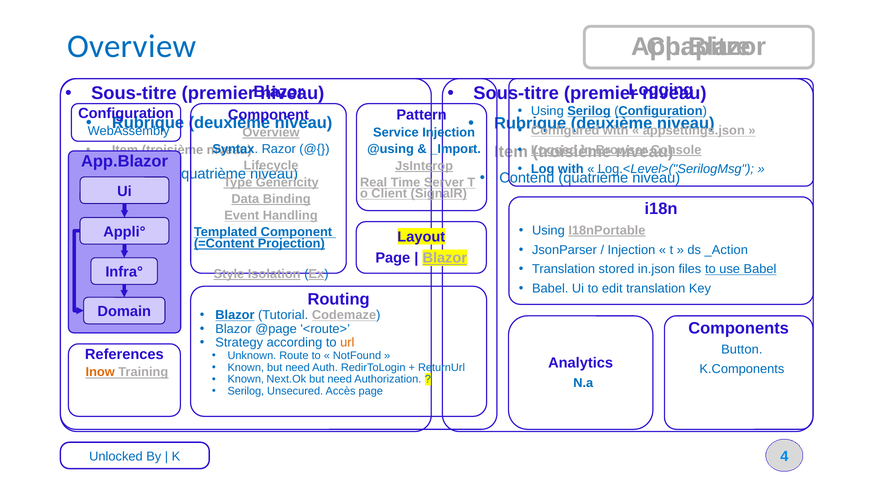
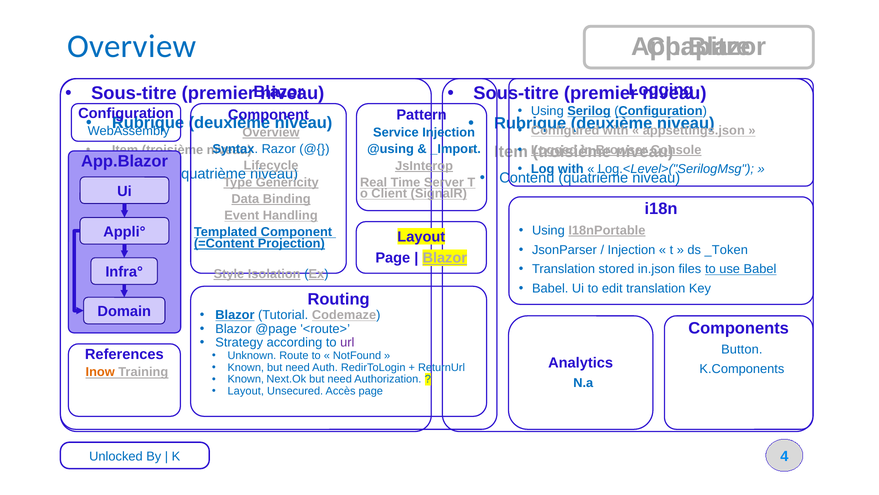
_Action: _Action -> _Token (726, 249)
url colour: orange -> purple (347, 342)
Serilog: Serilog -> Layout (246, 391)
